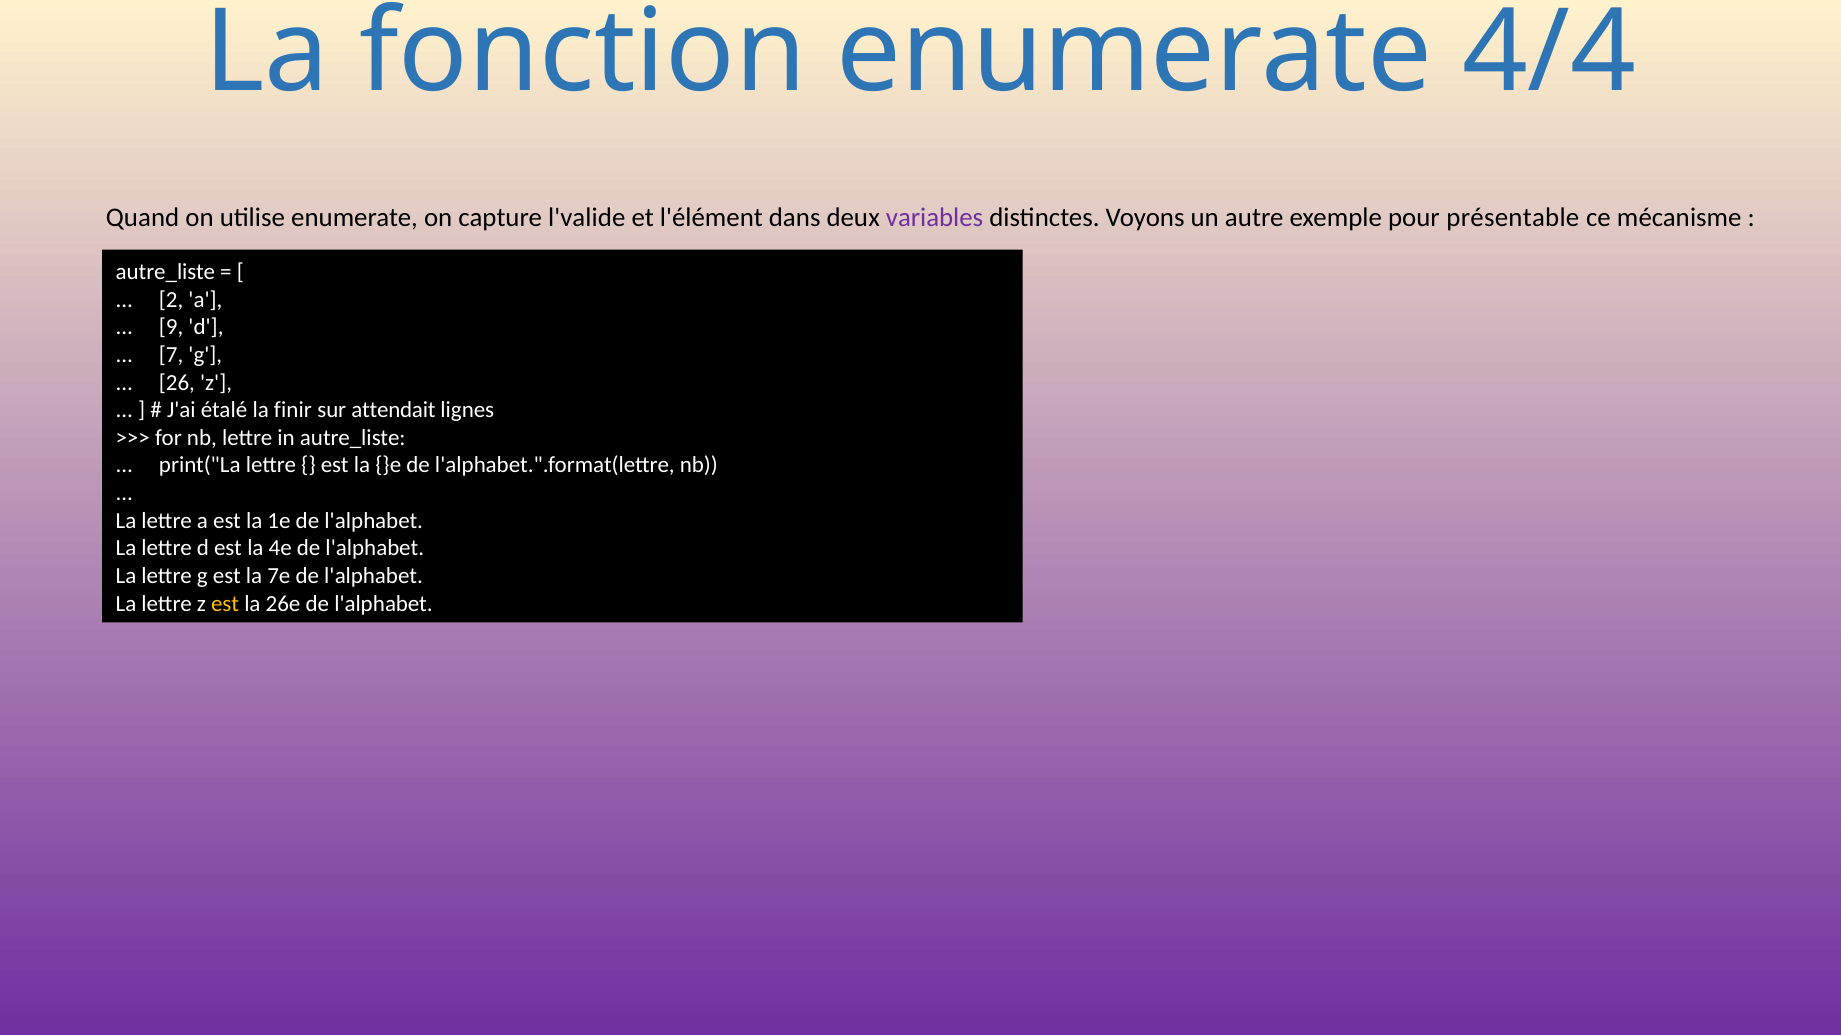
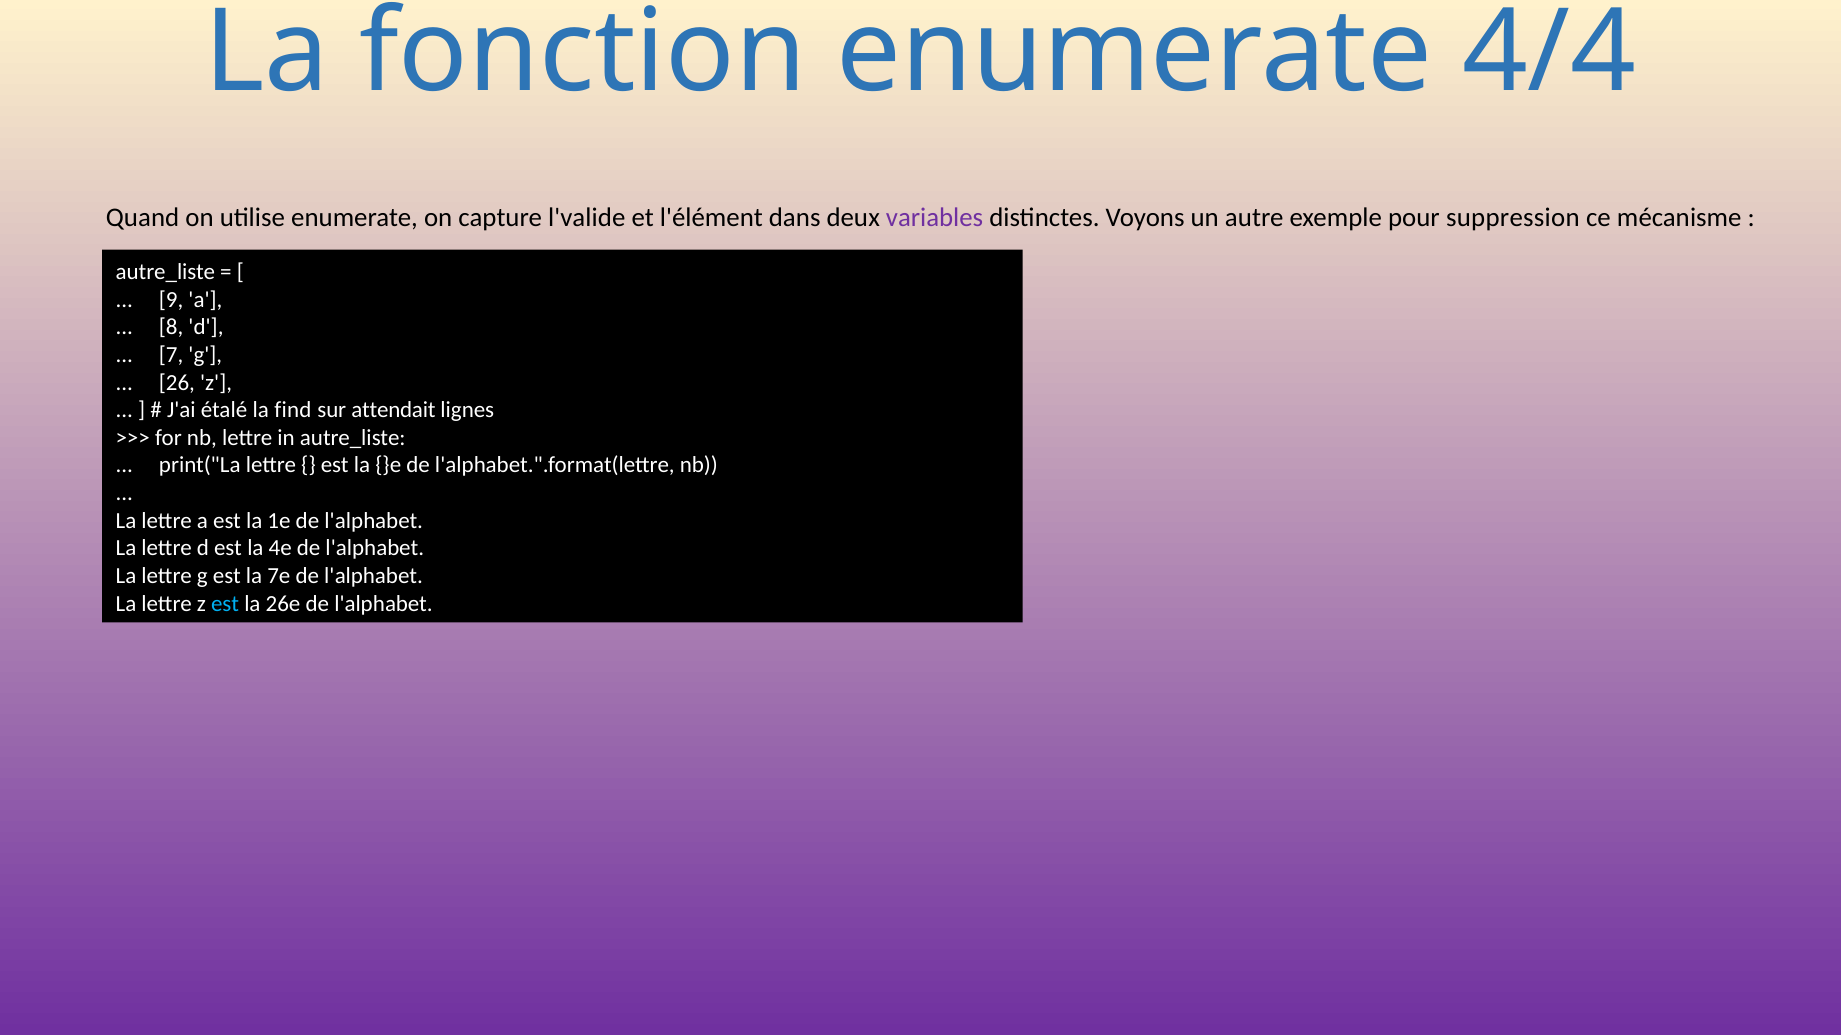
présentable: présentable -> suppression (1513, 217)
2: 2 -> 9 (171, 299)
9: 9 -> 8 (171, 327)
finir: finir -> find (293, 410)
est colour: yellow -> light blue (225, 603)
